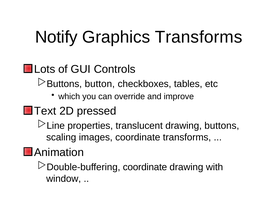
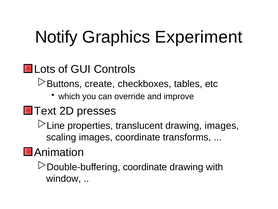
Graphics Transforms: Transforms -> Experiment (199, 37)
button: button -> create (100, 84)
pressed: pressed -> presses (97, 111)
drawing buttons: buttons -> images (222, 125)
